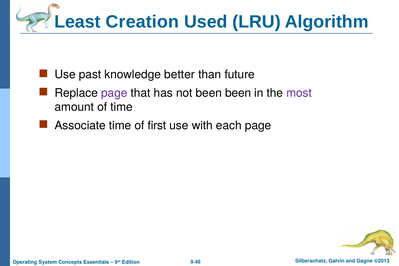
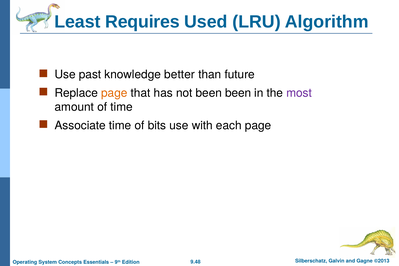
Creation: Creation -> Requires (142, 22)
page colour: purple -> orange (114, 93)
first: first -> bits (157, 125)
